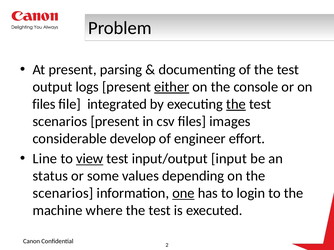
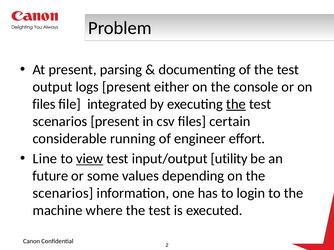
either underline: present -> none (172, 87)
images: images -> certain (230, 122)
develop: develop -> running (133, 139)
input: input -> utility (229, 159)
status: status -> future (50, 176)
one underline: present -> none (183, 194)
